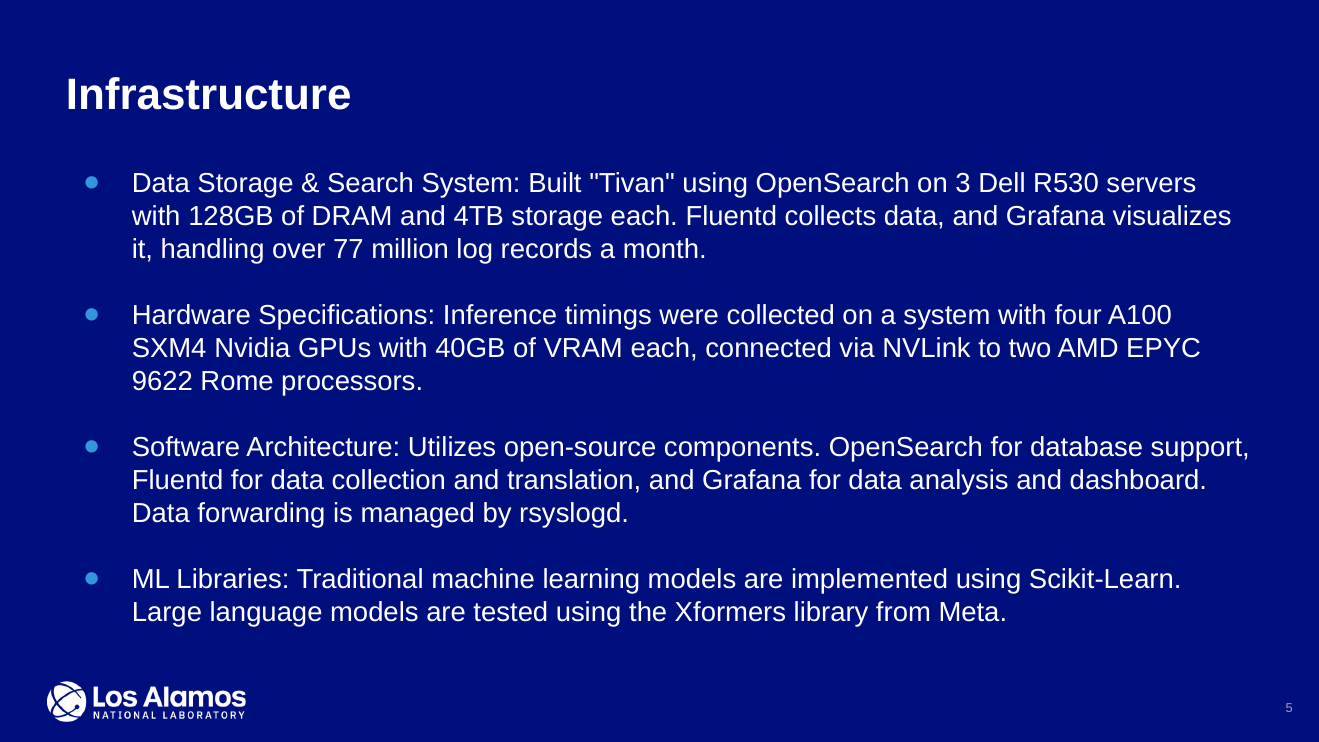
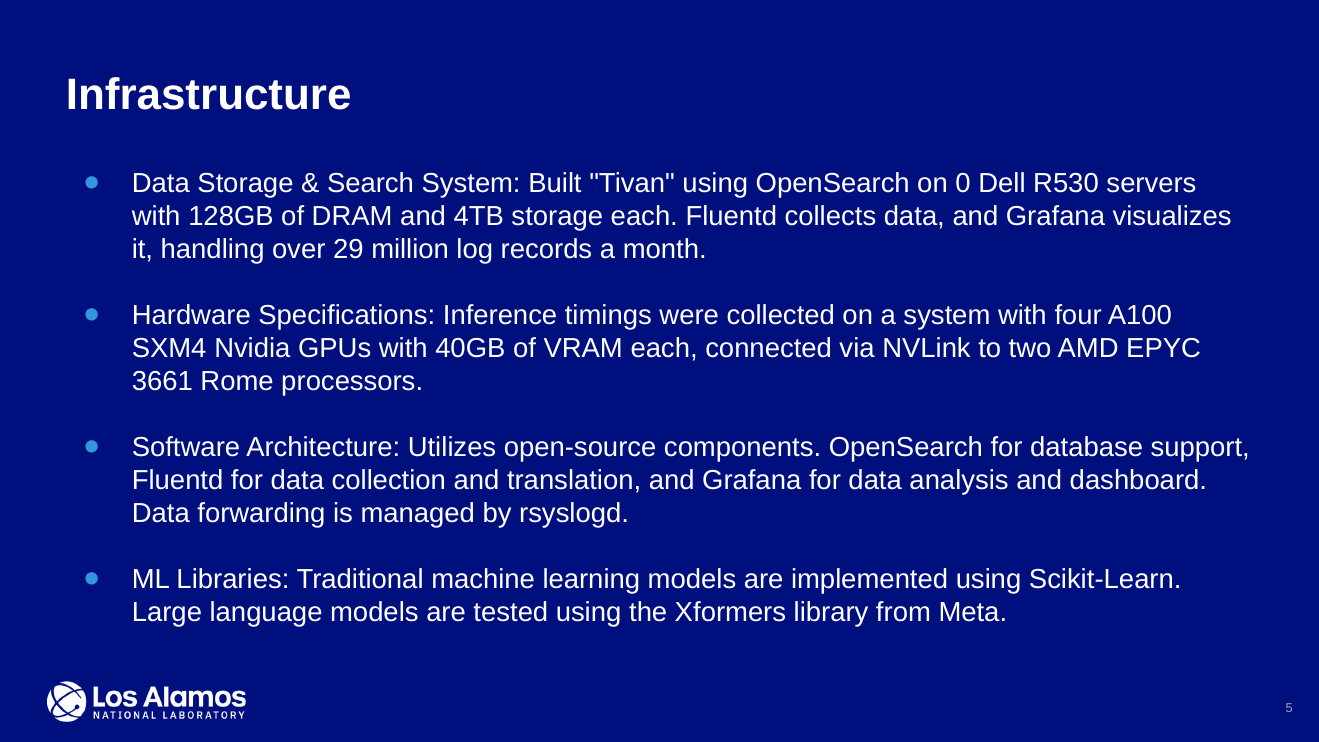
3: 3 -> 0 (963, 183)
77: 77 -> 29 (348, 249)
9622: 9622 -> 3661 (162, 381)
